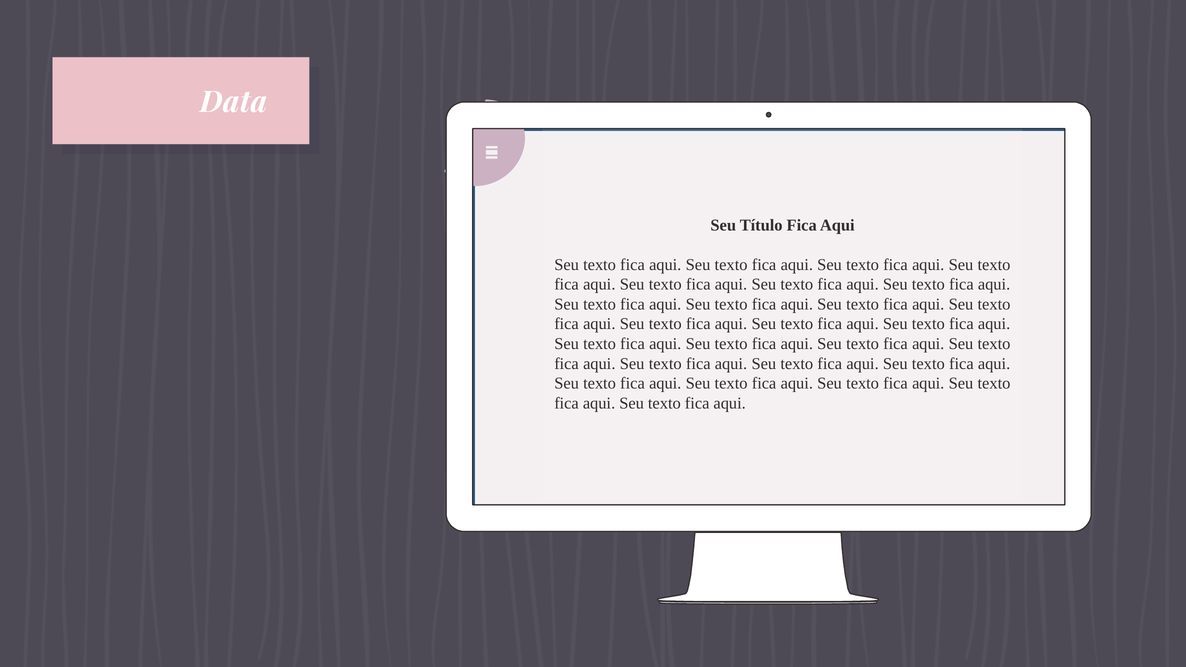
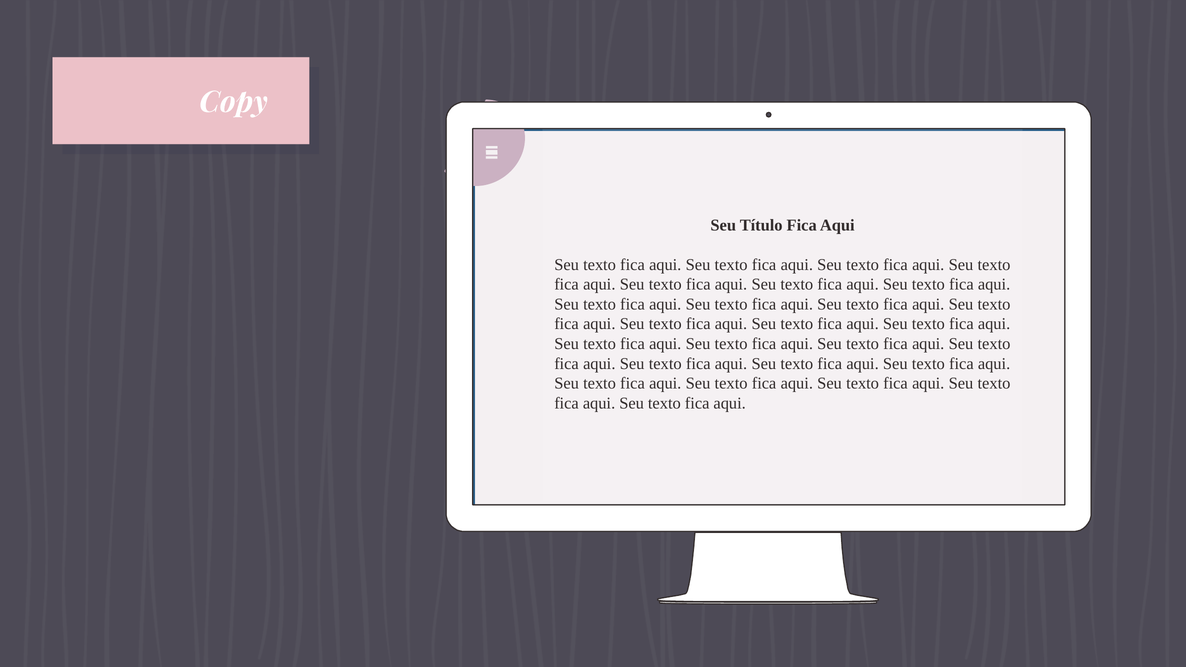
Data: Data -> Copy (233, 102)
